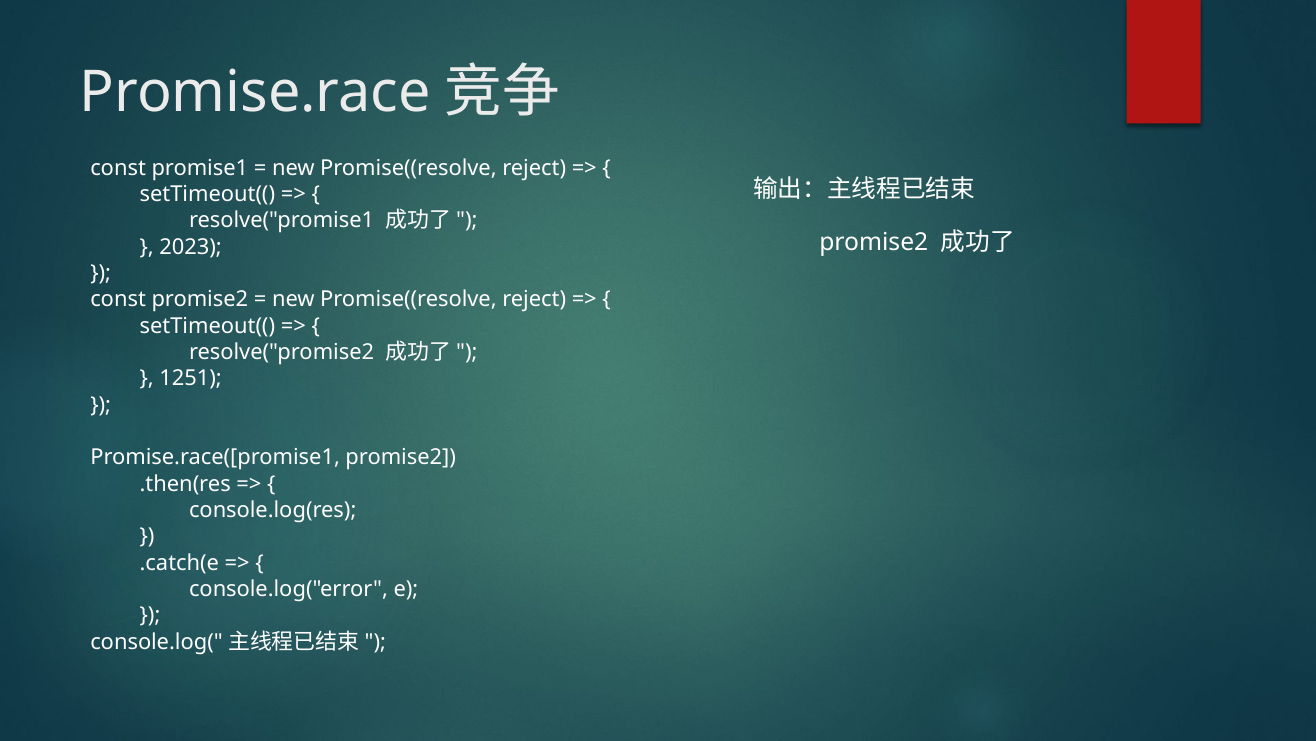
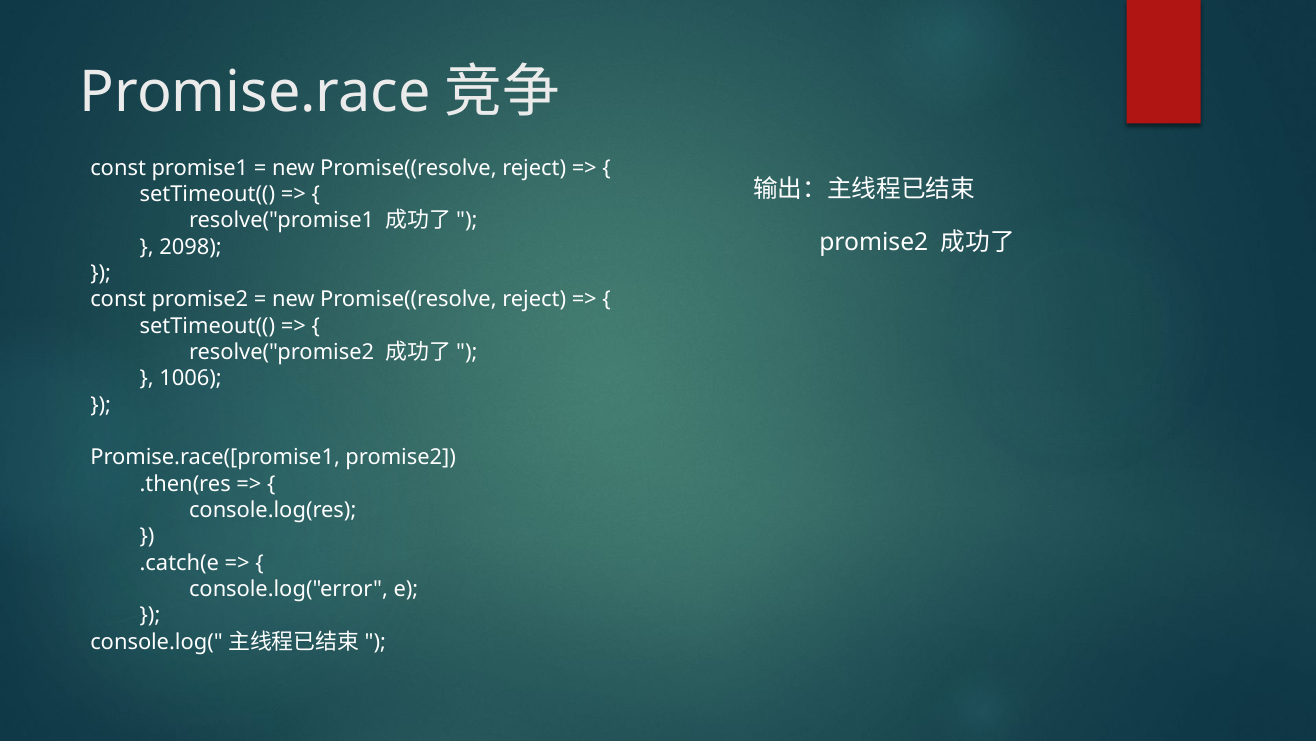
2023: 2023 -> 2098 (191, 247)
1251: 1251 -> 1006 (191, 378)
